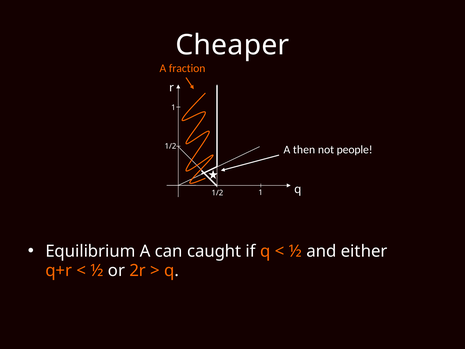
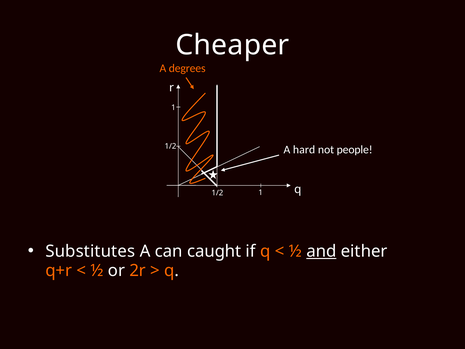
fraction: fraction -> degrees (187, 68)
then: then -> hard (304, 150)
Equilibrium: Equilibrium -> Substitutes (90, 251)
and underline: none -> present (321, 251)
